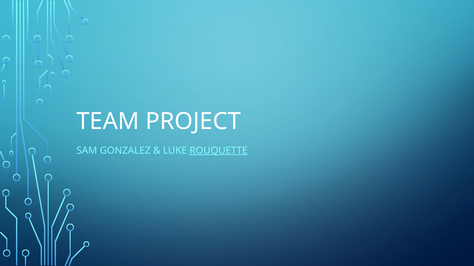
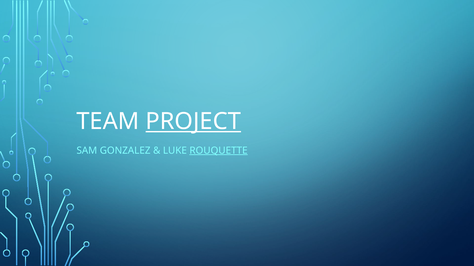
PROJECT underline: none -> present (193, 122)
